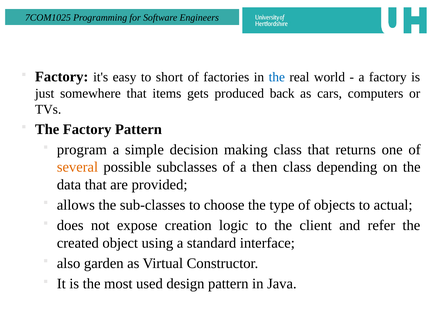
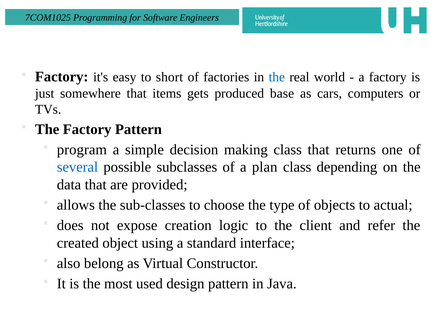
back: back -> base (282, 93)
several colour: orange -> blue (77, 167)
then: then -> plan (265, 167)
garden: garden -> belong (104, 263)
